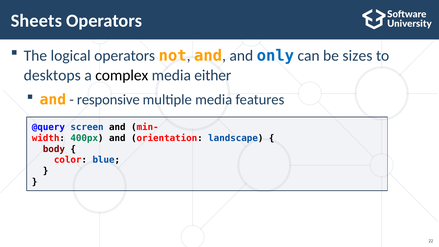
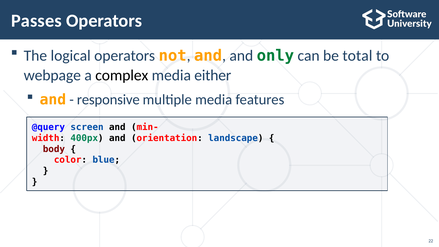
Sheets: Sheets -> Passes (36, 21)
only colour: blue -> green (275, 56)
sizes: sizes -> total (357, 56)
desktops: desktops -> webpage (52, 75)
